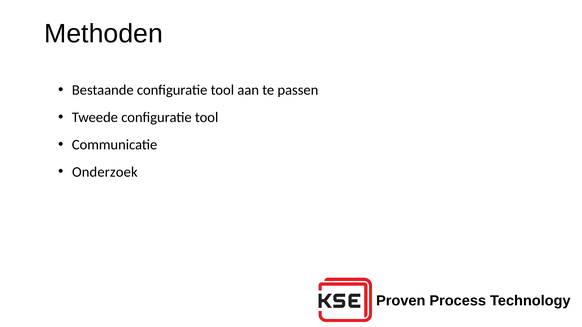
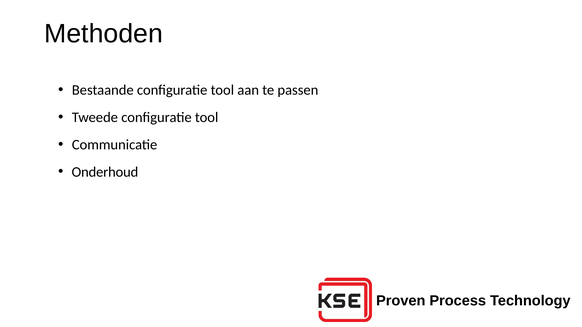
Onderzoek: Onderzoek -> Onderhoud (105, 172)
